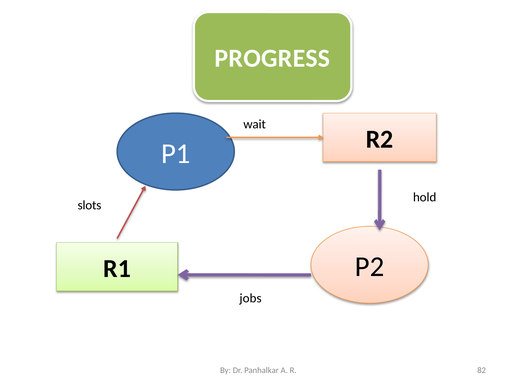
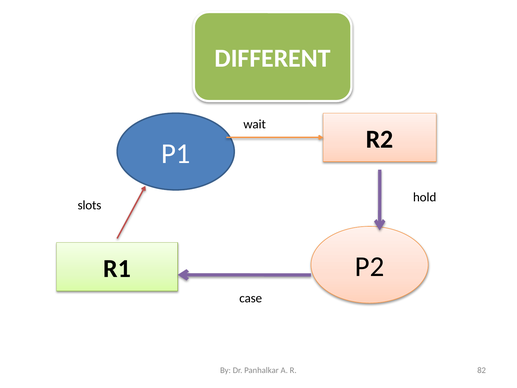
PROGRESS: PROGRESS -> DIFFERENT (273, 58)
jobs: jobs -> case (251, 298)
